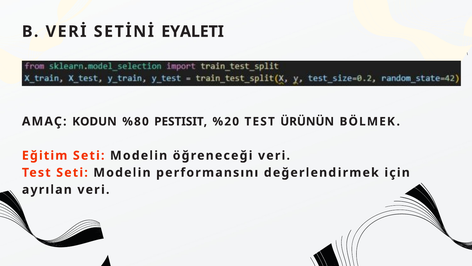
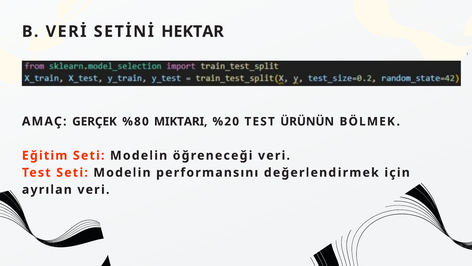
EYALETI: EYALETI -> HEKTAR (193, 31)
KODUN: KODUN -> GERÇEK (95, 121)
PESTISIT: PESTISIT -> MIKTARI (181, 121)
